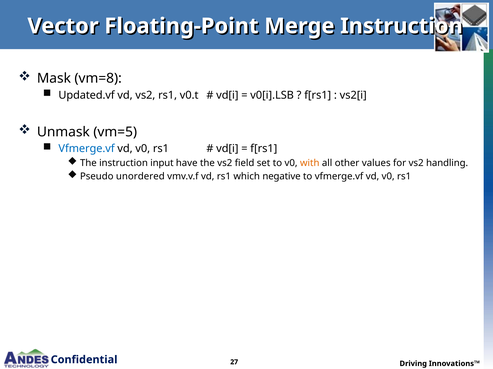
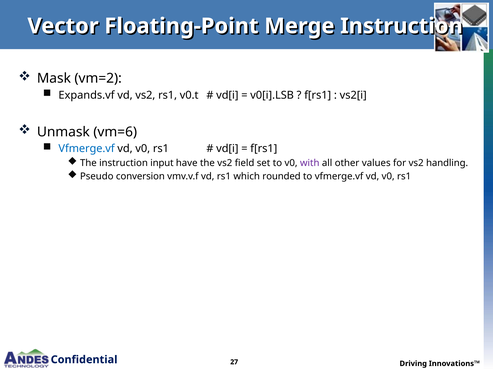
vm=8: vm=8 -> vm=2 (98, 79)
Updated.vf: Updated.vf -> Expands.vf (87, 95)
vm=5: vm=5 -> vm=6 (115, 132)
with colour: orange -> purple (310, 163)
unordered: unordered -> conversion (140, 177)
negative: negative -> rounded (282, 177)
